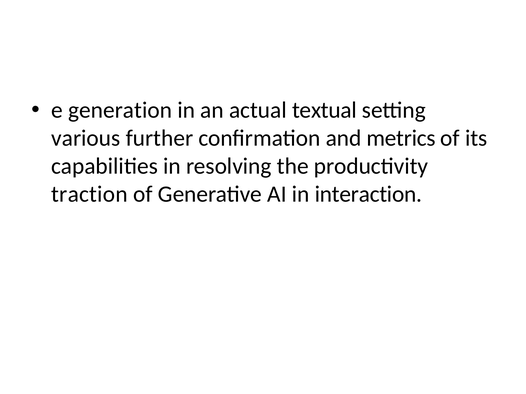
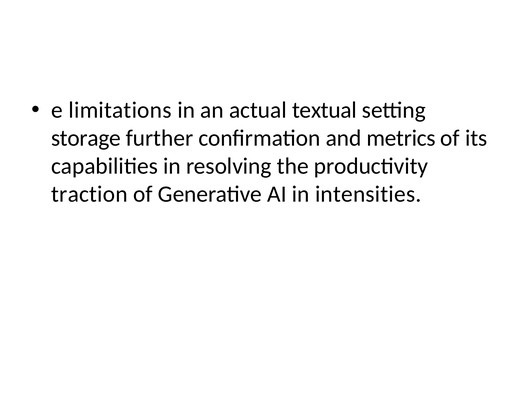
generation: generation -> limitations (120, 110)
various: various -> storage (86, 138)
interaction: interaction -> intensities (368, 195)
